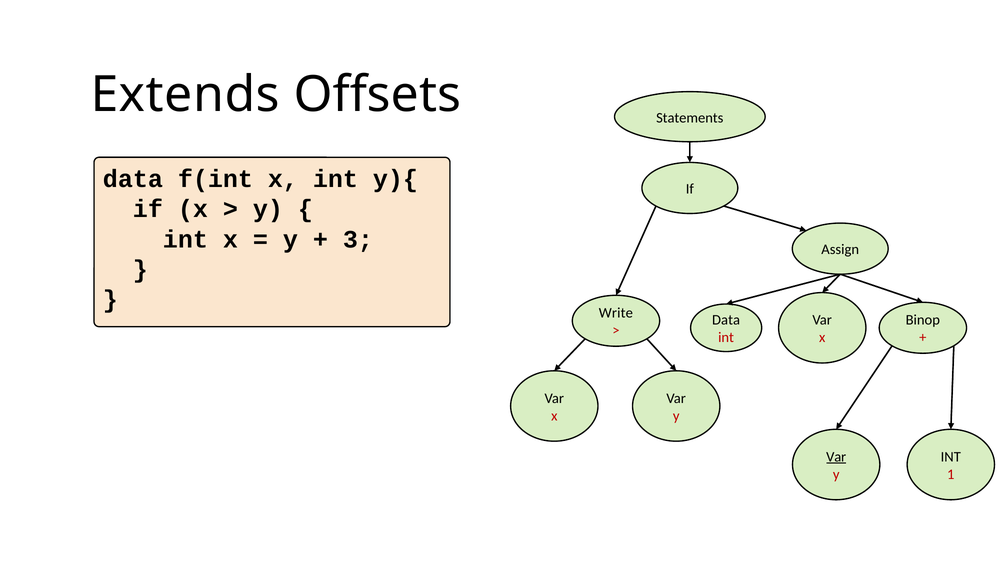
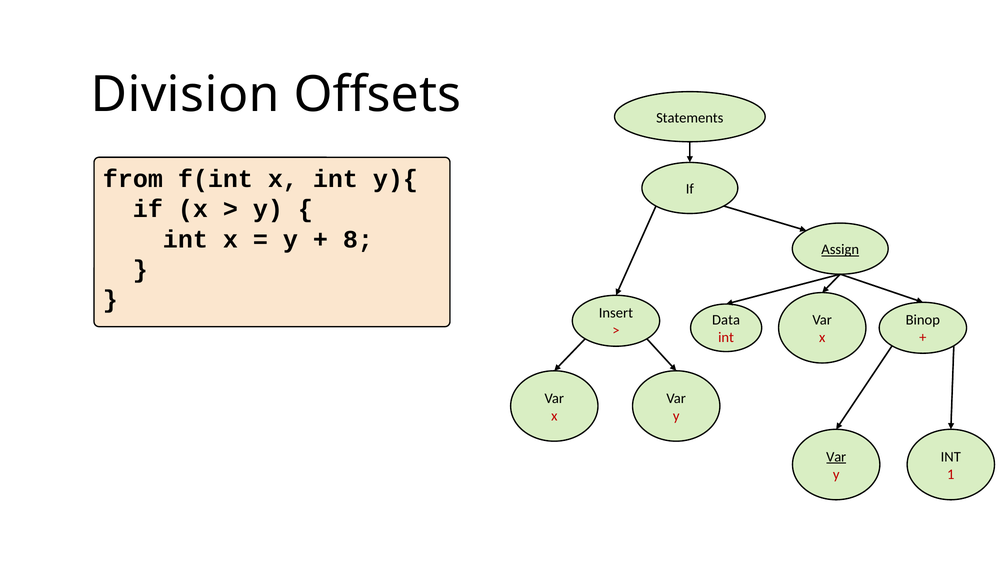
Extends: Extends -> Division (185, 94)
data: data -> from (133, 179)
3: 3 -> 8 (358, 239)
Assign underline: none -> present (840, 249)
Write: Write -> Insert (616, 313)
